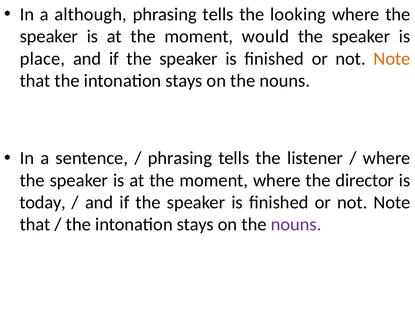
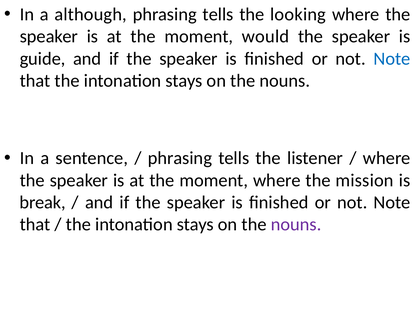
place: place -> guide (43, 59)
Note colour: orange -> blue (392, 59)
director: director -> mission (365, 180)
today: today -> break (43, 203)
